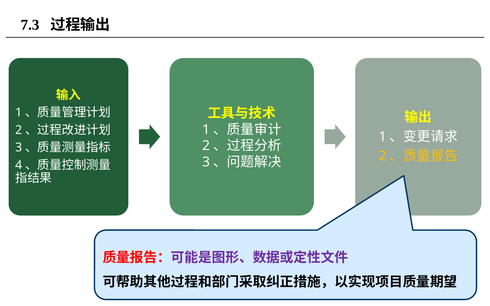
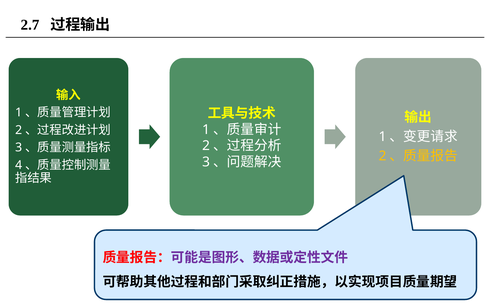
7.3: 7.3 -> 2.7 (30, 25)
